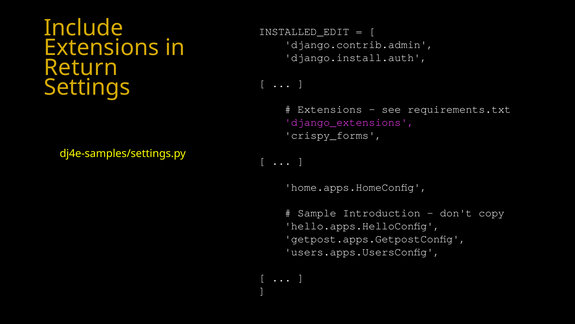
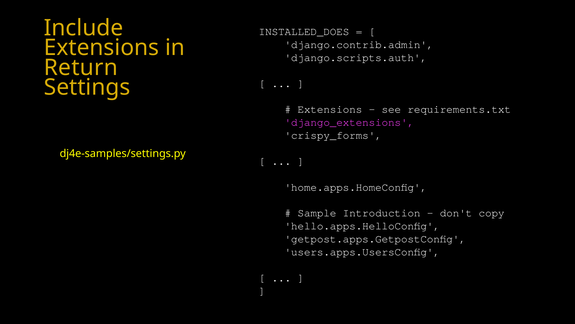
INSTALLED_EDIT: INSTALLED_EDIT -> INSTALLED_DOES (304, 32)
django.install.auth: django.install.auth -> django.scripts.auth (356, 57)
